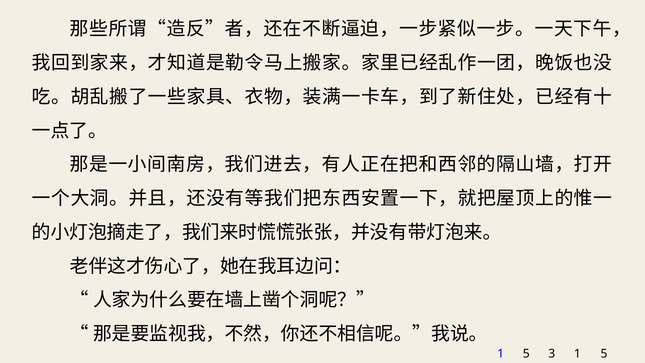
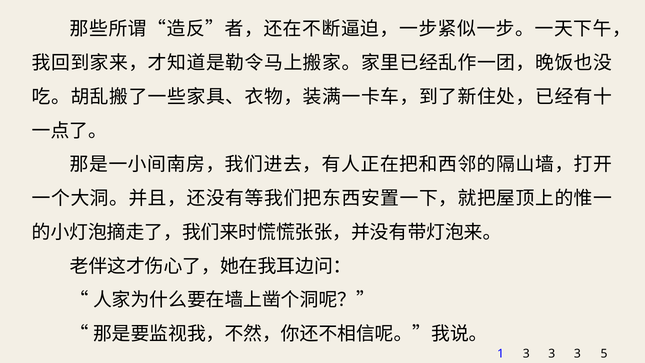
5: 5 -> 3 (526, 354)
1: 1 -> 3 (577, 354)
